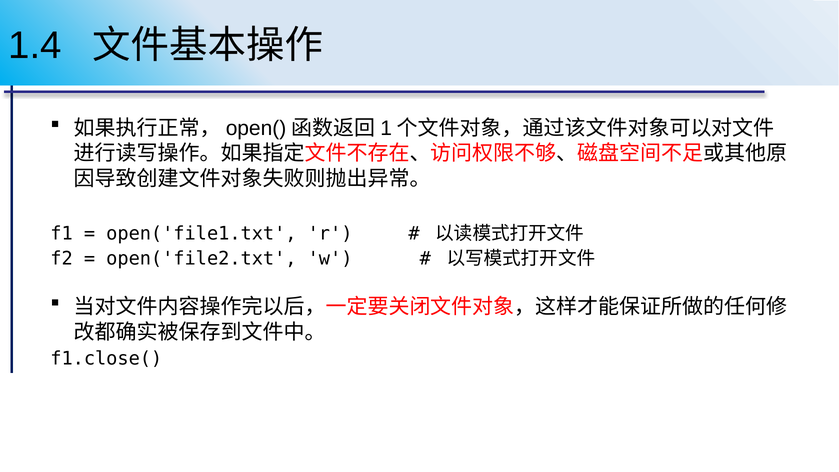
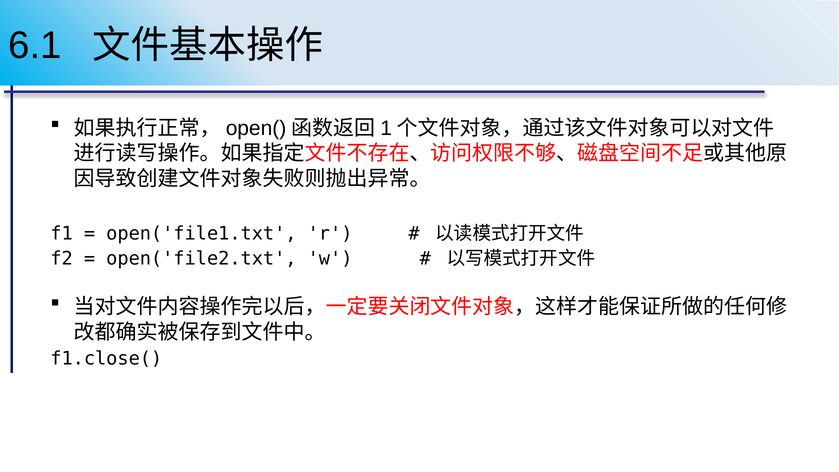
1.4: 1.4 -> 6.1 (35, 45)
